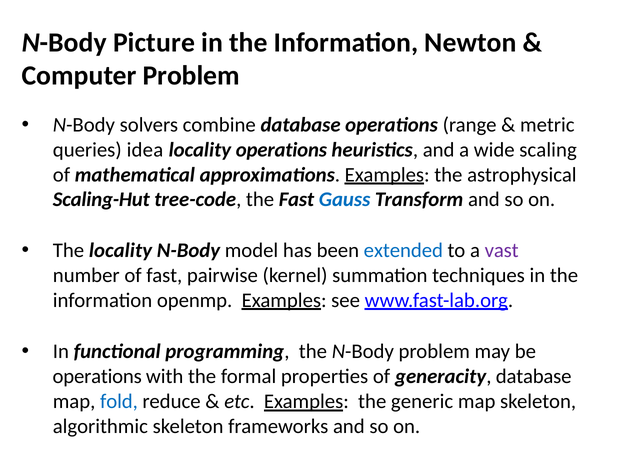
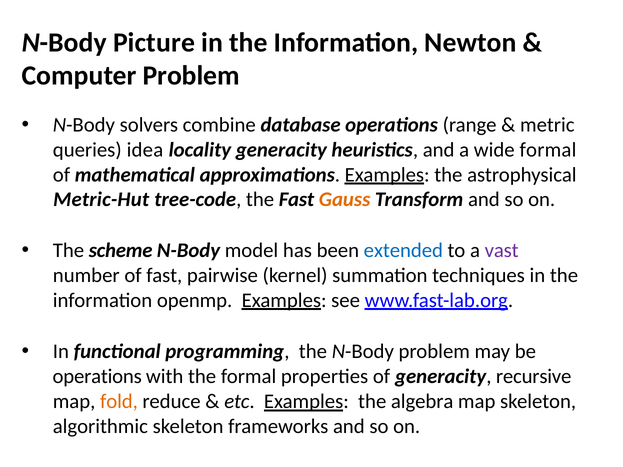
locality operations: operations -> generacity (281, 150)
wide scaling: scaling -> formal (548, 150)
Scaling-Hut: Scaling-Hut -> Metric-Hut (101, 200)
Gauss colour: blue -> orange (345, 200)
The locality: locality -> scheme (121, 251)
generacity database: database -> recursive (534, 377)
fold colour: blue -> orange (119, 402)
generic: generic -> algebra (422, 402)
